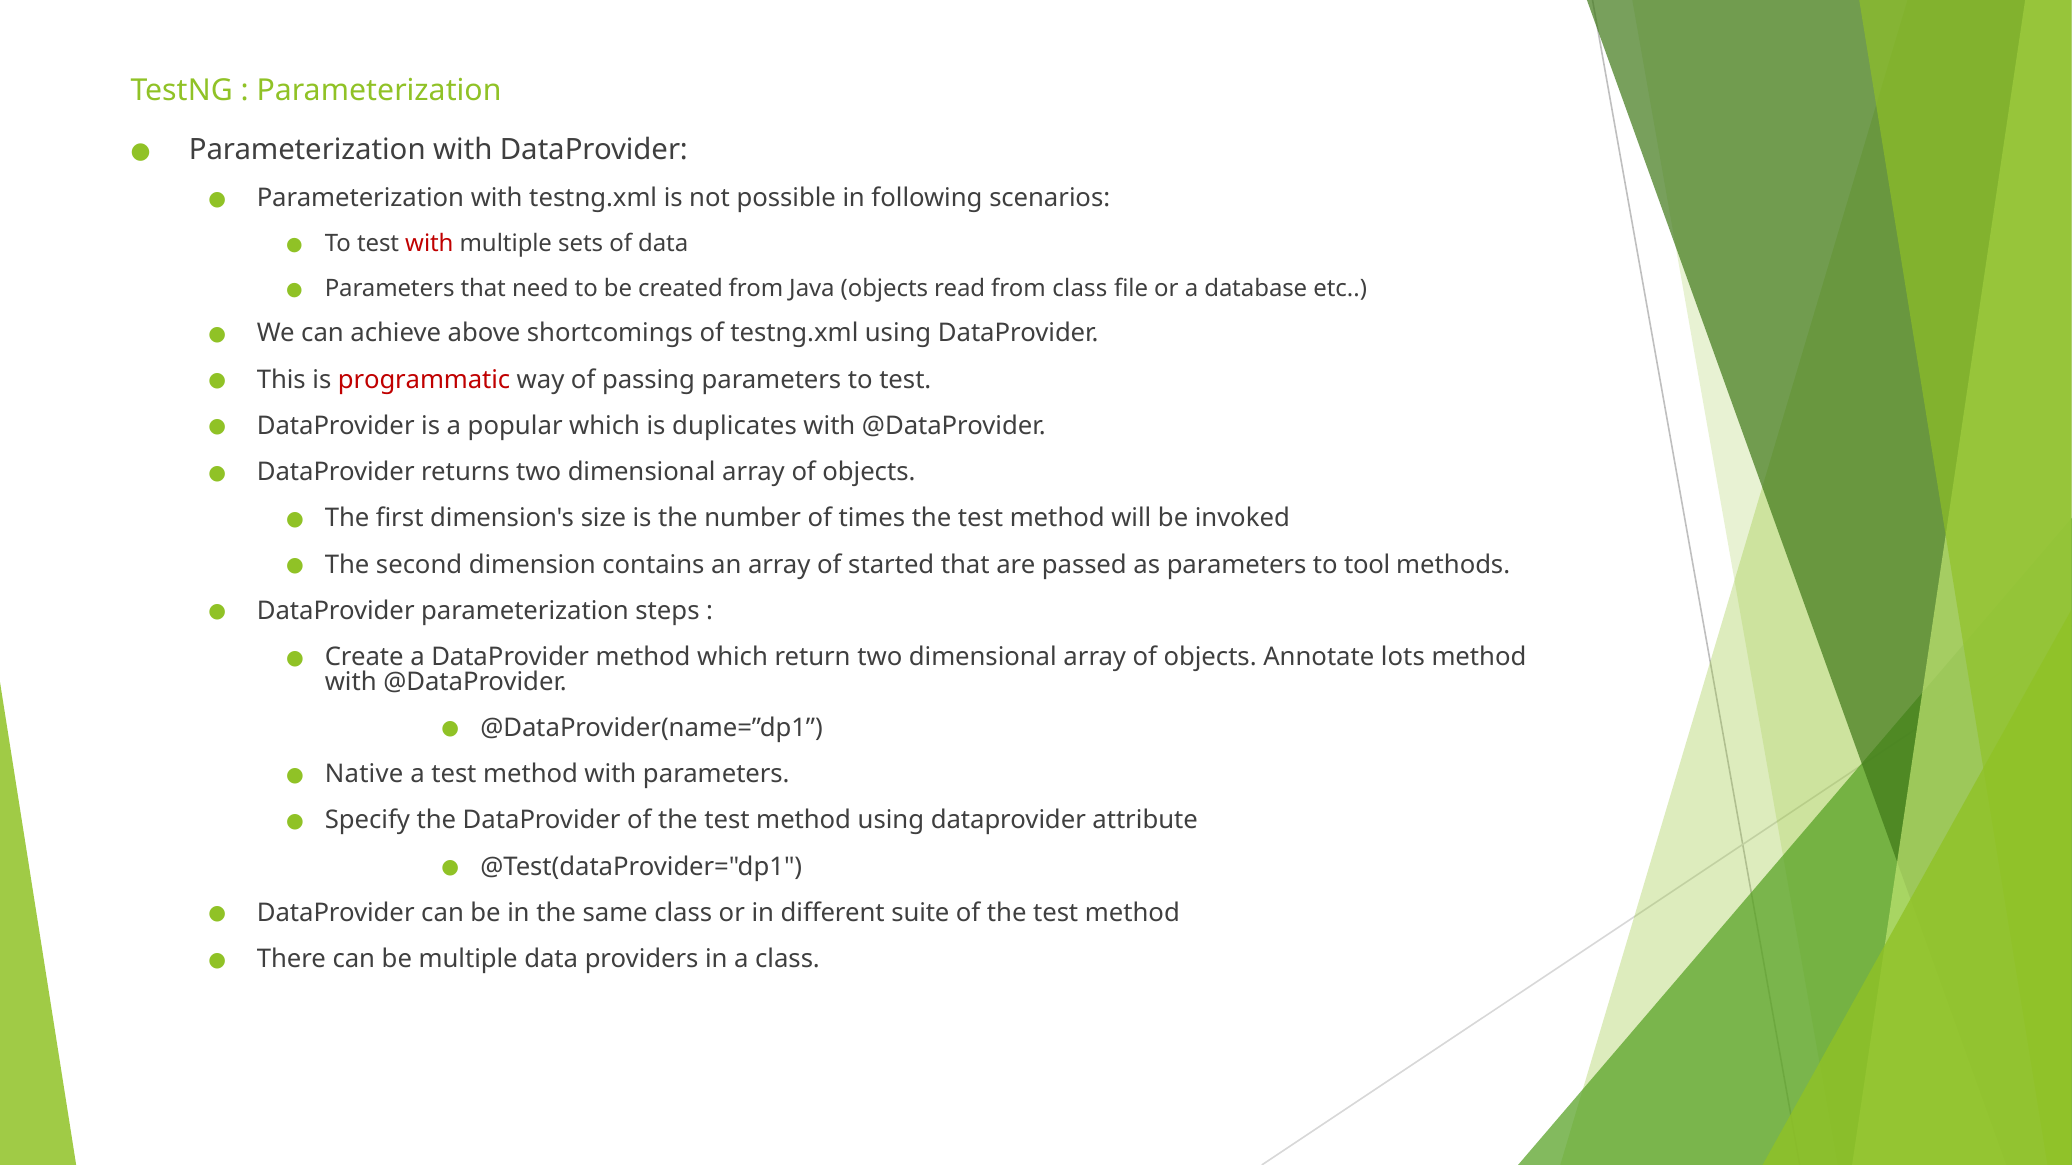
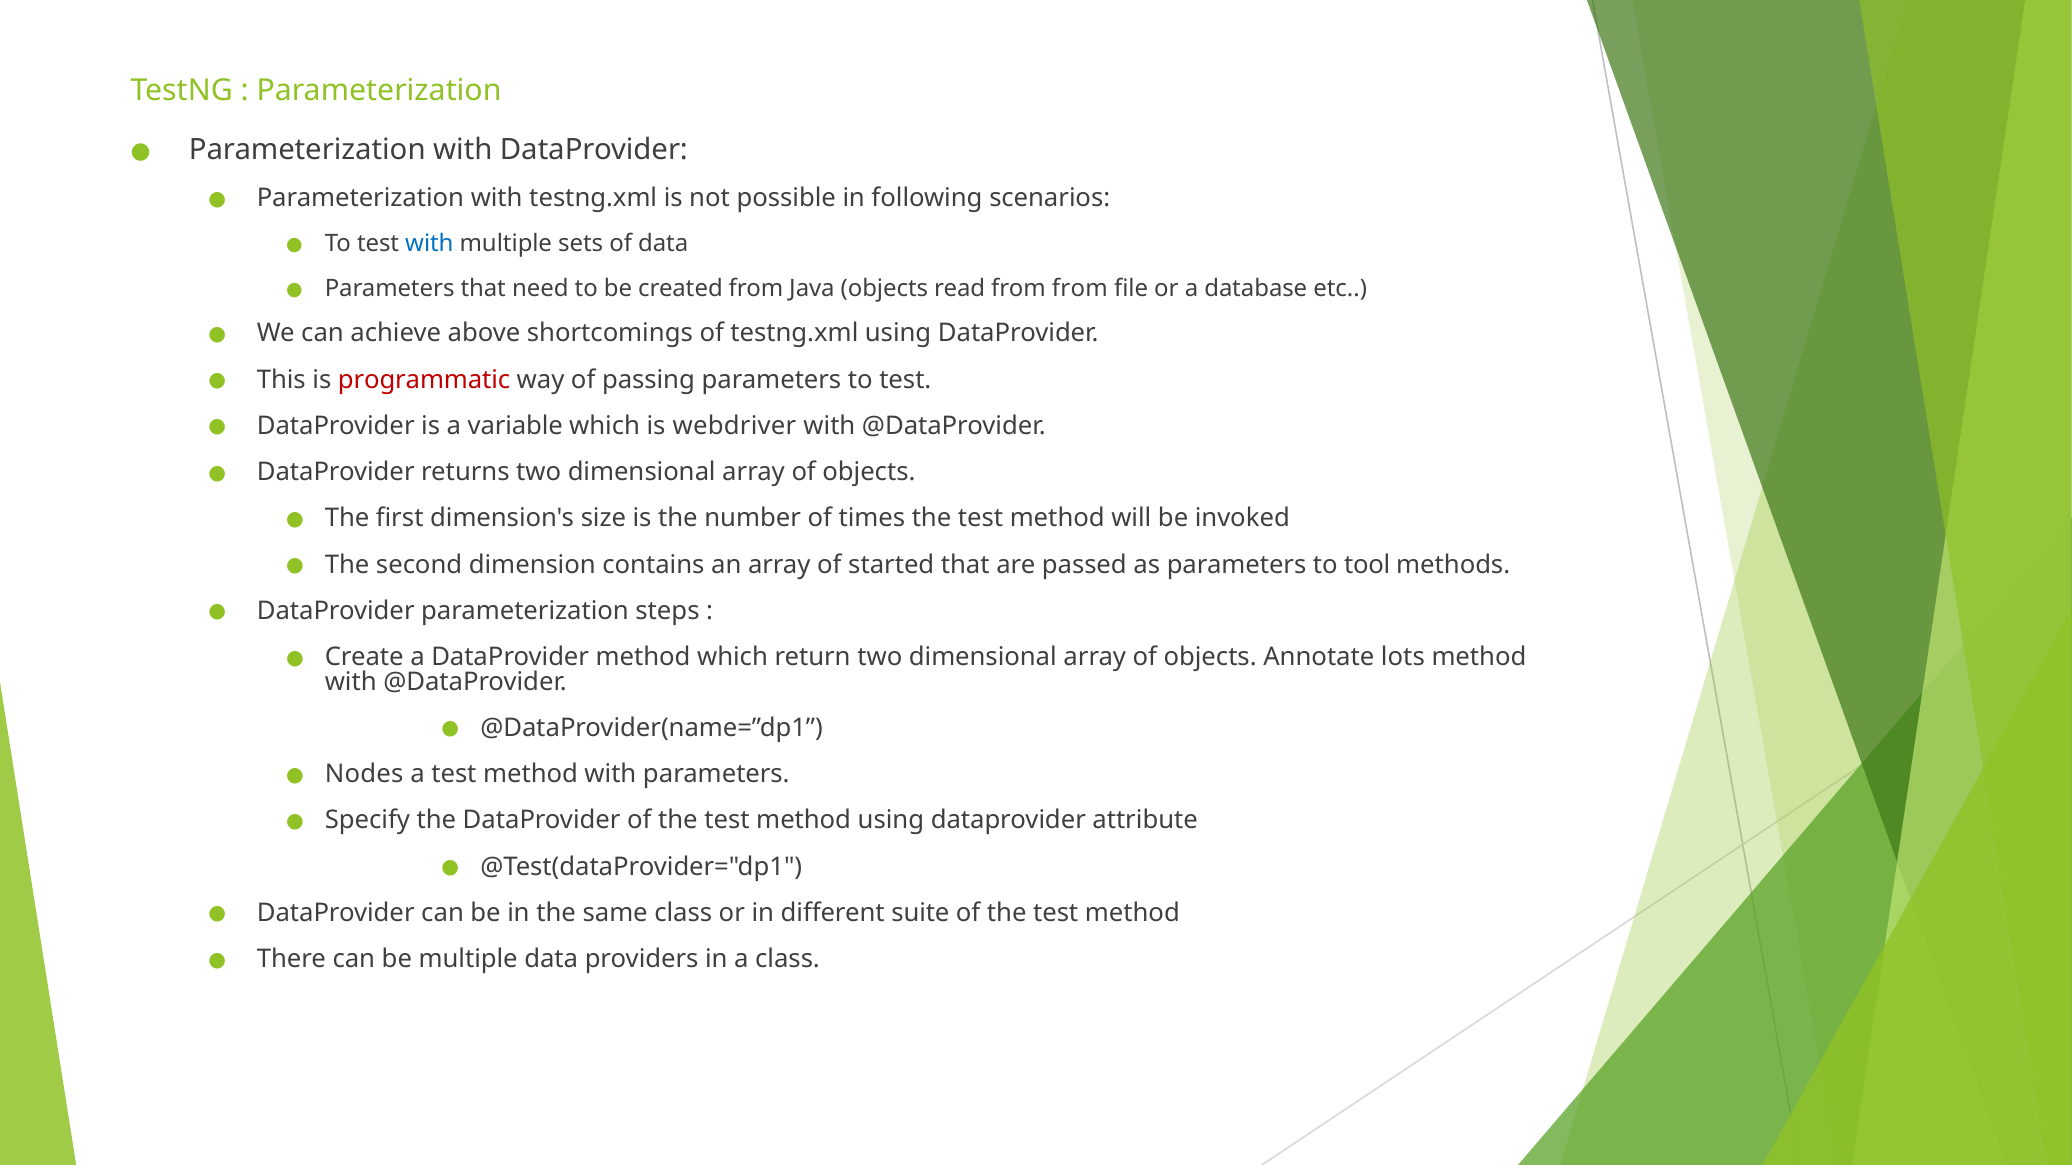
with colour: red -> blue (429, 244)
from class: class -> from (1080, 288)
popular: popular -> variable (515, 426)
duplicates: duplicates -> webdriver (734, 426)
Native: Native -> Nodes (364, 775)
